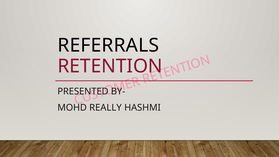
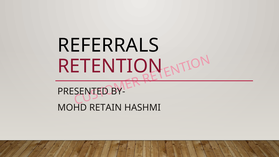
REALLY: REALLY -> RETAIN (106, 108)
